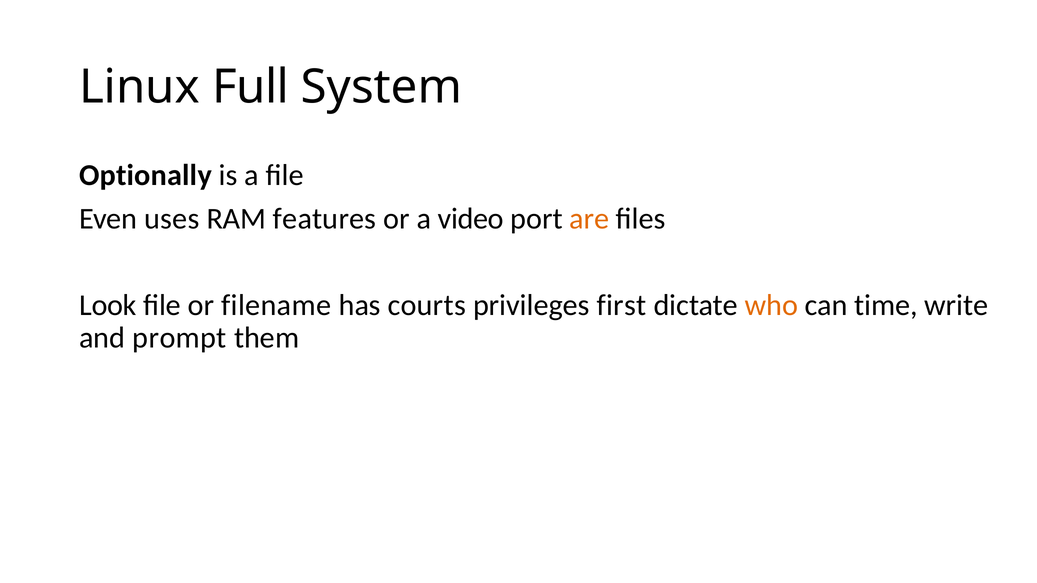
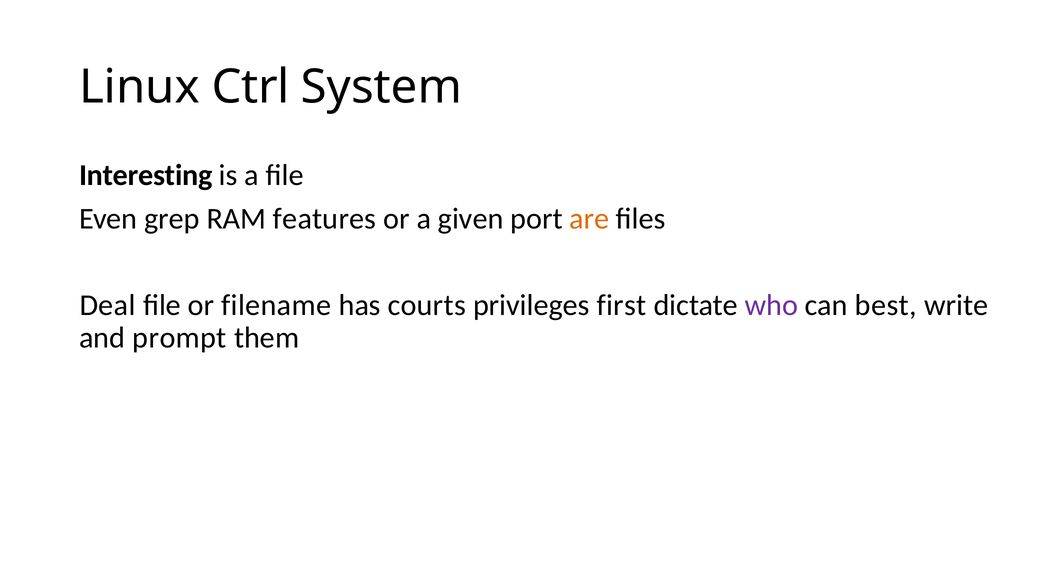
Full: Full -> Ctrl (251, 87)
Optionally: Optionally -> Interesting (146, 175)
uses: uses -> grep (172, 219)
video: video -> given (471, 219)
Look: Look -> Deal (108, 305)
who colour: orange -> purple (771, 305)
time: time -> best (886, 305)
